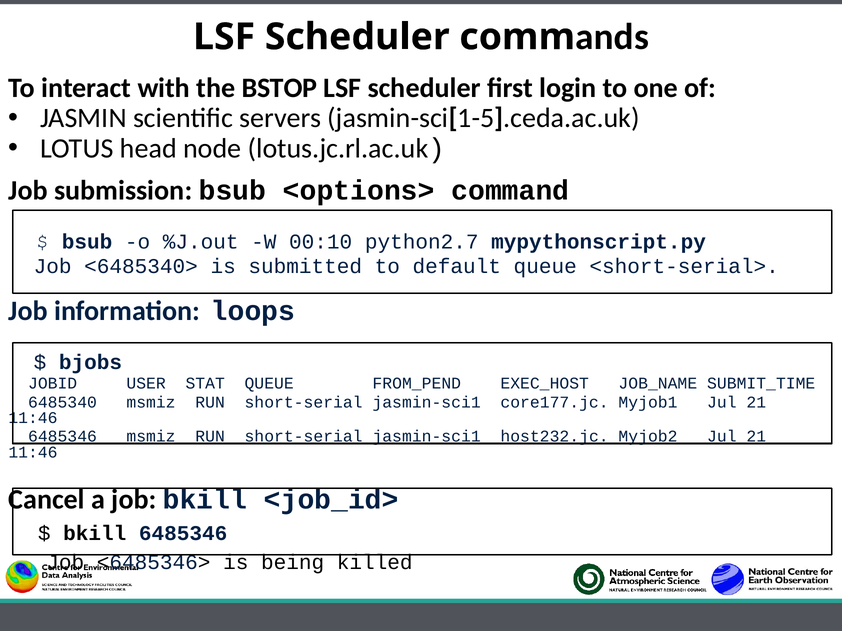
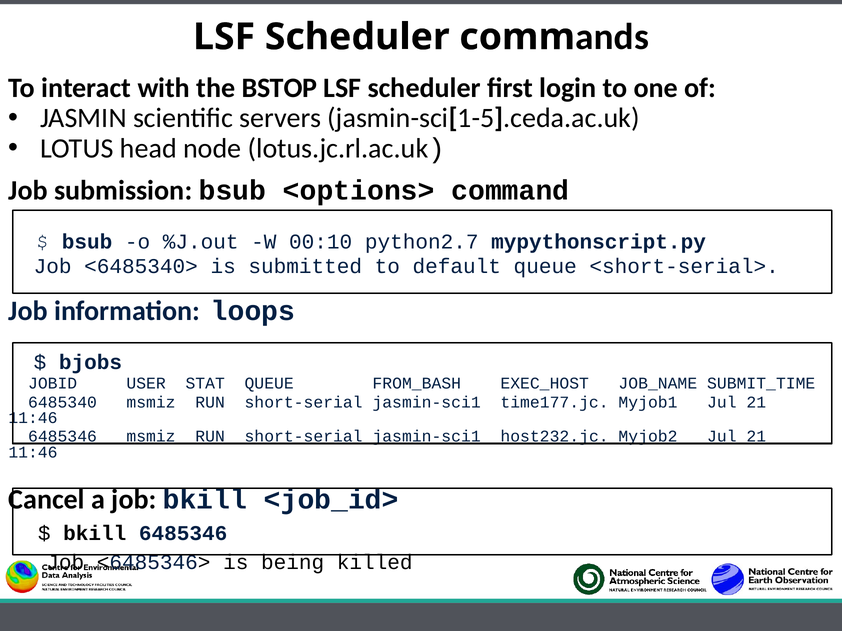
FROM_PEND: FROM_PEND -> FROM_BASH (417, 384)
core177.jc: core177.jc -> time177.jc (555, 402)
